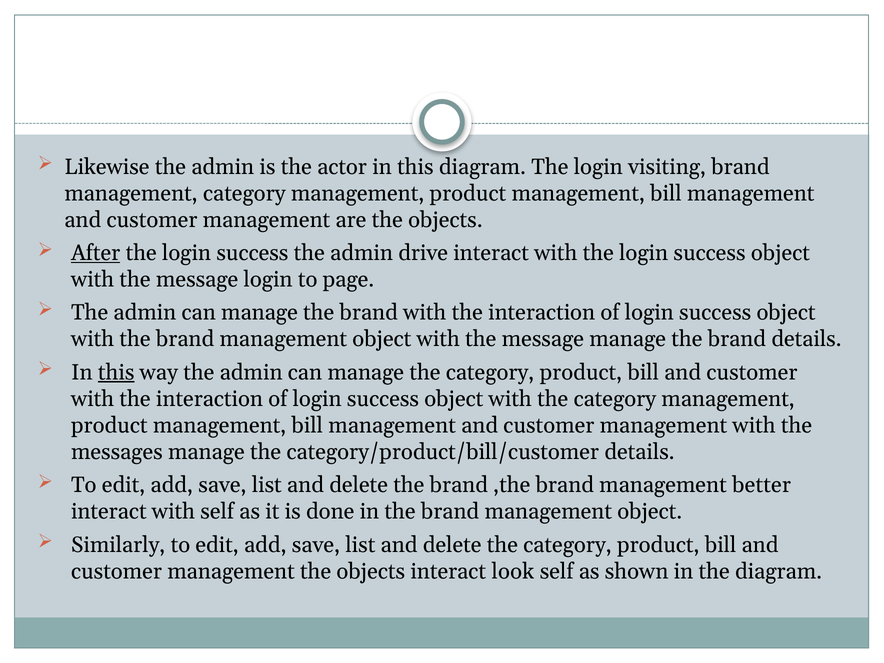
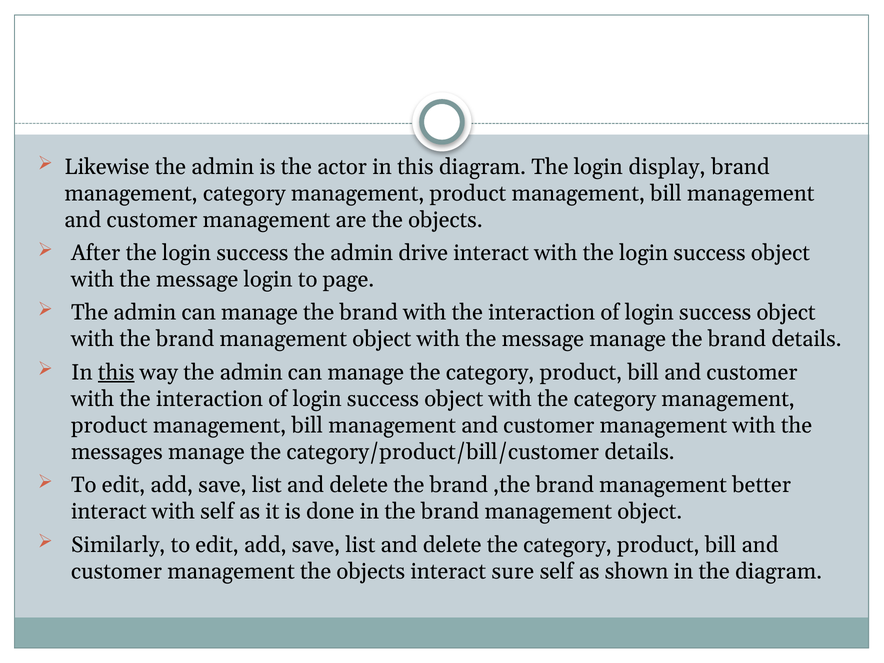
visiting: visiting -> display (667, 167)
After underline: present -> none (96, 253)
look: look -> sure (513, 571)
